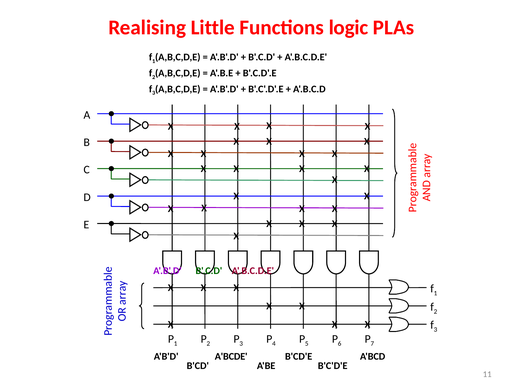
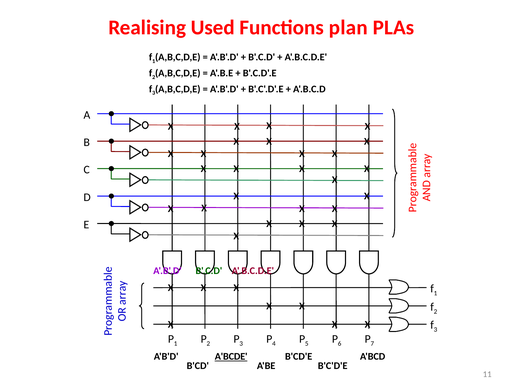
Little: Little -> Used (213, 28)
logic: logic -> plan (348, 28)
A'BCDE underline: none -> present (231, 357)
